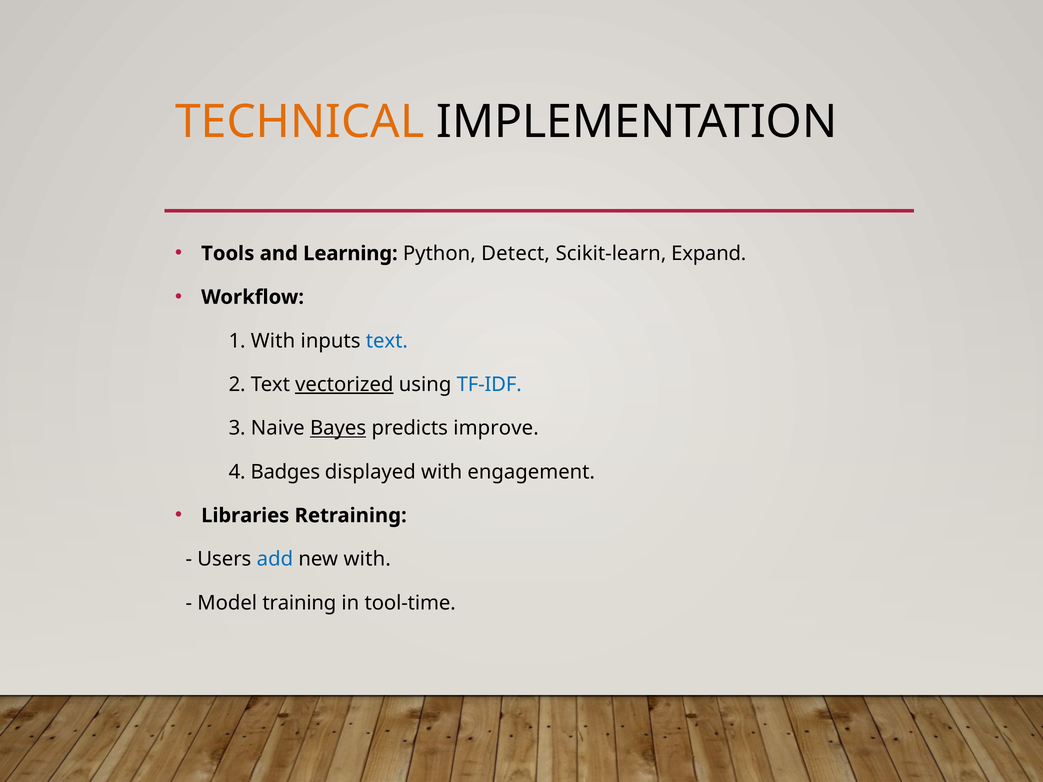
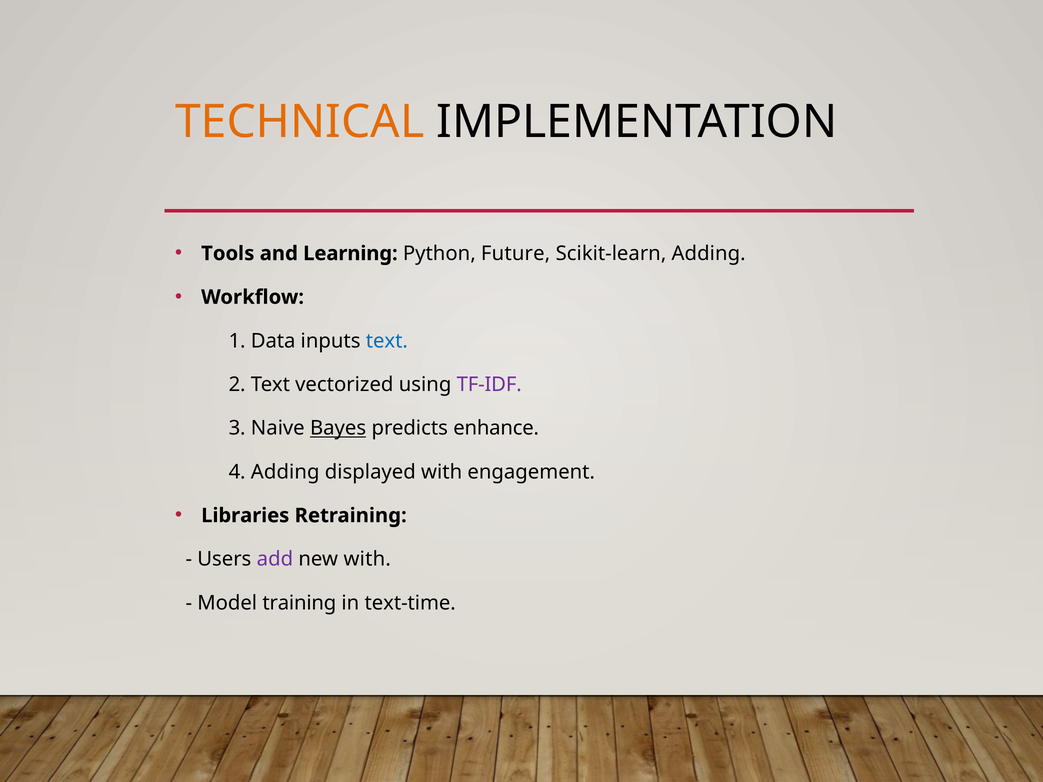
Detect: Detect -> Future (516, 254)
Scikit-learn Expand: Expand -> Adding (709, 254)
1 With: With -> Data (273, 341)
vectorized underline: present -> none (344, 385)
TF-IDF colour: blue -> purple (489, 385)
improve: improve -> enhance (496, 428)
4 Badges: Badges -> Adding (285, 472)
add colour: blue -> purple (275, 559)
tool-time: tool-time -> text-time (410, 603)
